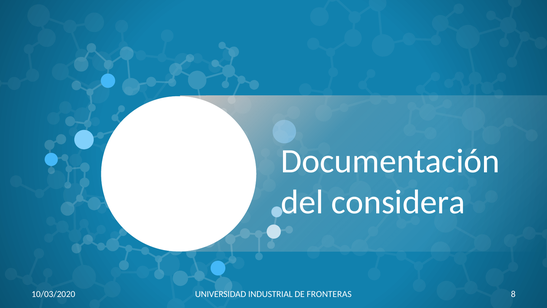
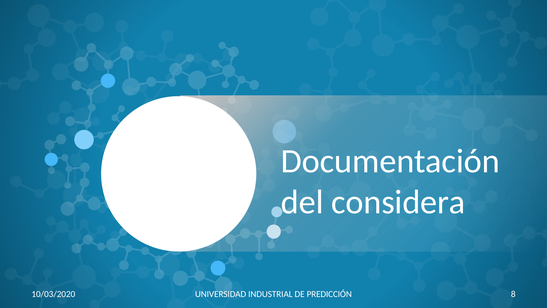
FRONTERAS: FRONTERAS -> PREDICCIÓN (329, 294)
